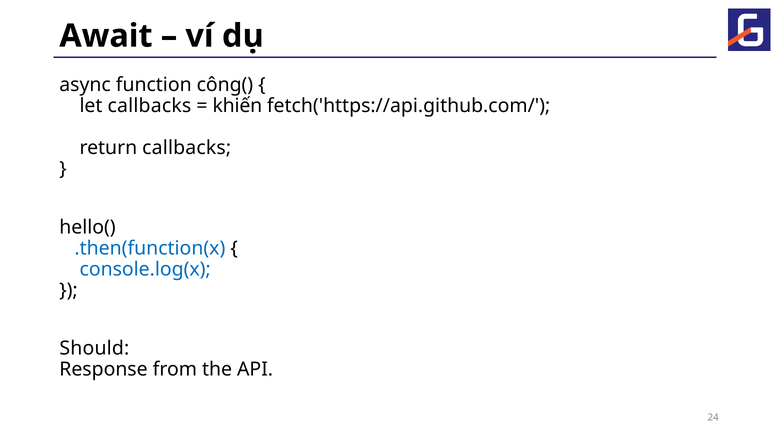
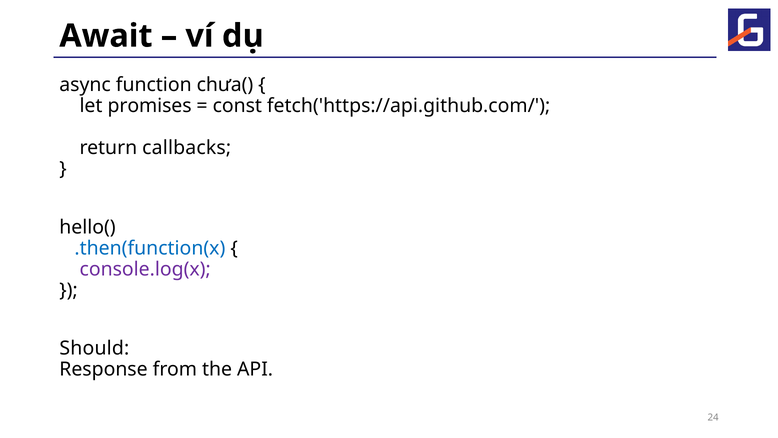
công(: công( -> chưa( (225, 85)
let callbacks: callbacks -> promises (150, 106)
khiến: khiến -> const (237, 106)
console.log(x colour: blue -> purple (145, 269)
